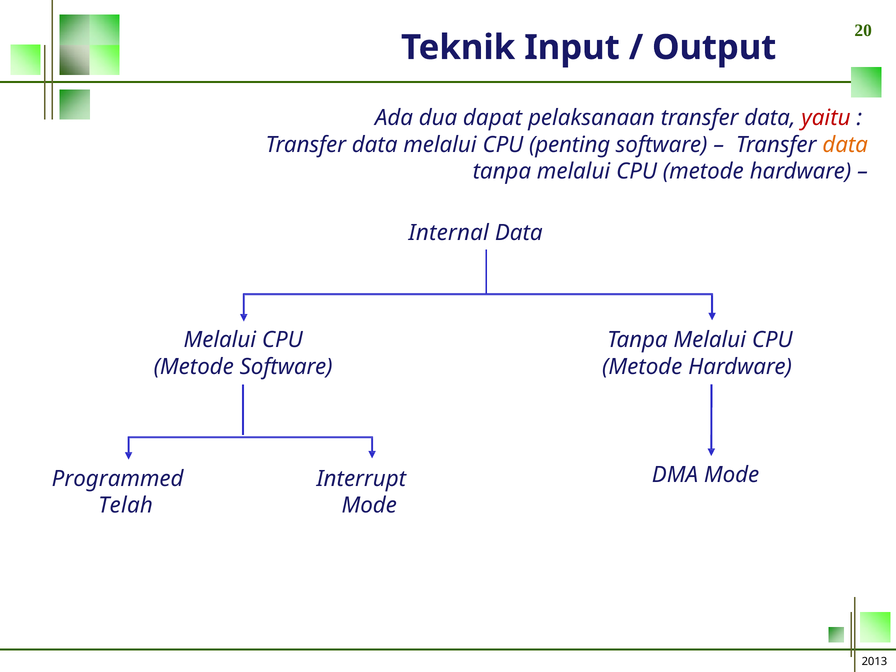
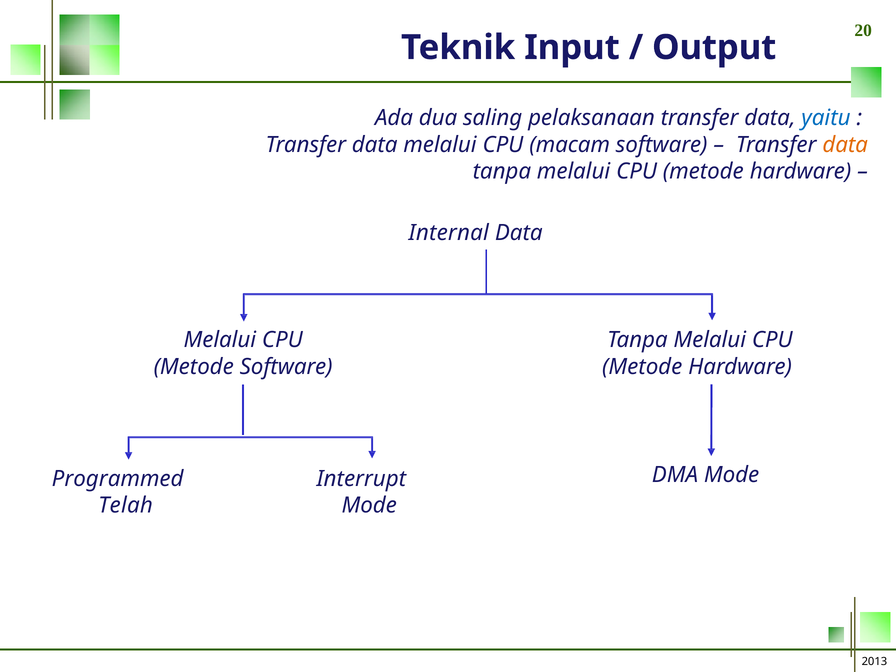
dapat: dapat -> saling (493, 118)
yaitu colour: red -> blue (826, 118)
penting: penting -> macam (570, 145)
